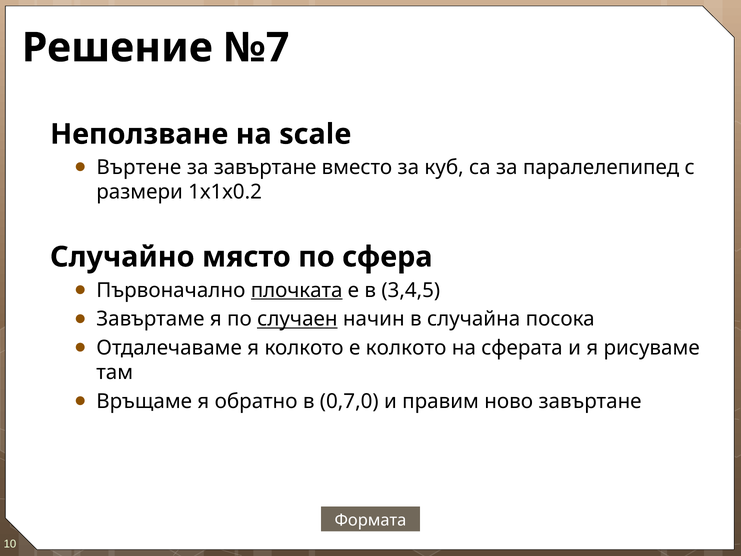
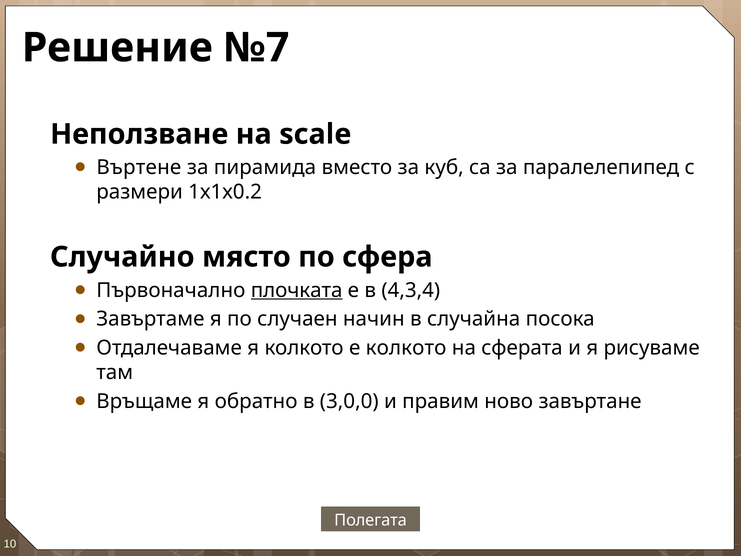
за завъртане: завъртане -> пирамида (265, 167)
3,4,5: 3,4,5 -> 4,3,4 (411, 290)
случаен underline: present -> none (297, 319)
0,7,0: 0,7,0 -> 3,0,0 (349, 401)
Формата: Формата -> Полегата (371, 520)
